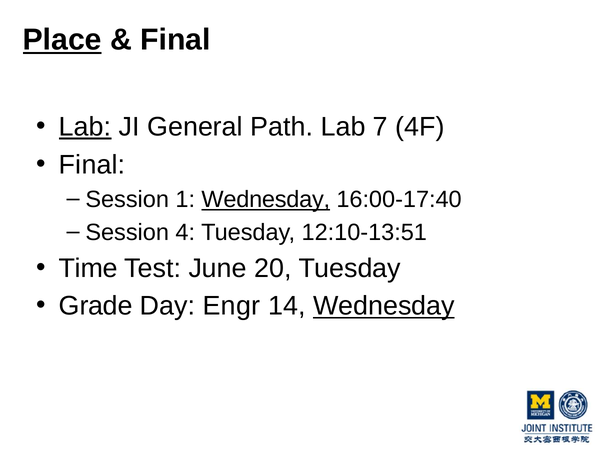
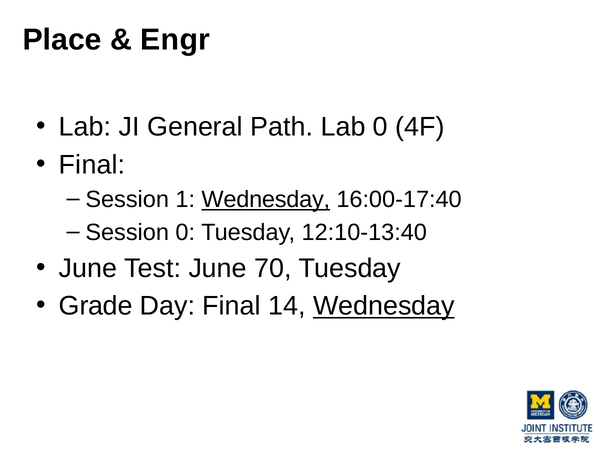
Place underline: present -> none (62, 40)
Final: Final -> Engr (175, 40)
Lab underline: present -> none (85, 127)
Lab 7: 7 -> 0 (380, 127)
Session 4: 4 -> 0 (185, 232)
12:10-13:51: 12:10-13:51 -> 12:10-13:40 (364, 232)
Time: Time -> June (88, 268)
20: 20 -> 70 (273, 268)
Day Engr: Engr -> Final (232, 306)
